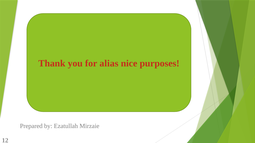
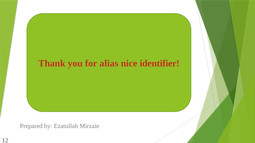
purposes: purposes -> identifier (160, 63)
